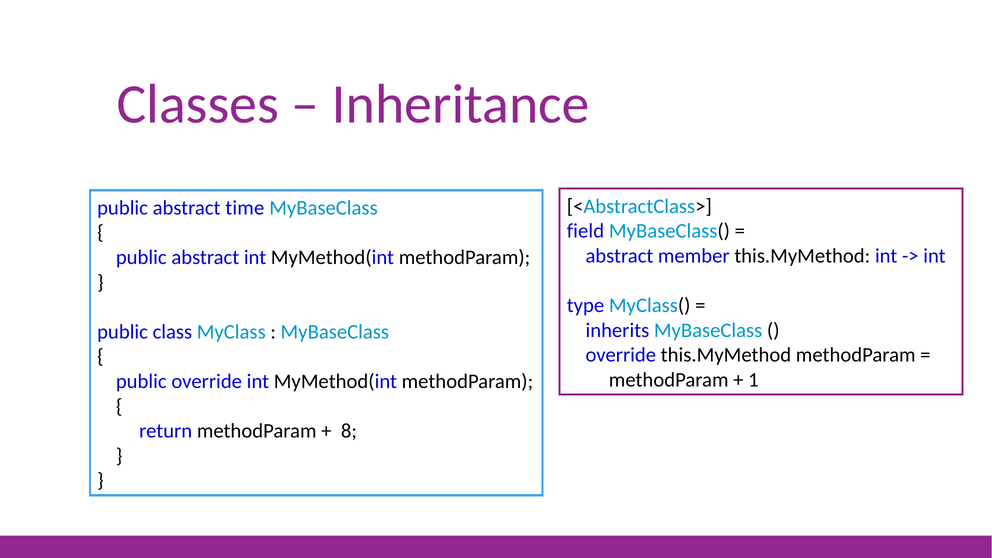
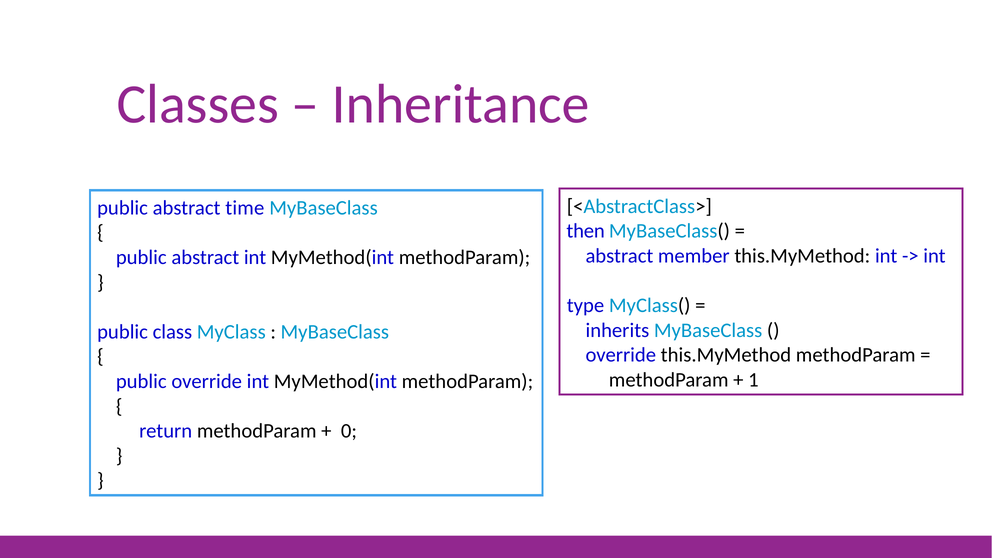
field: field -> then (586, 231)
8: 8 -> 0 (349, 431)
